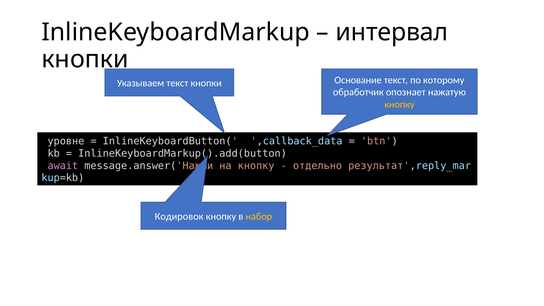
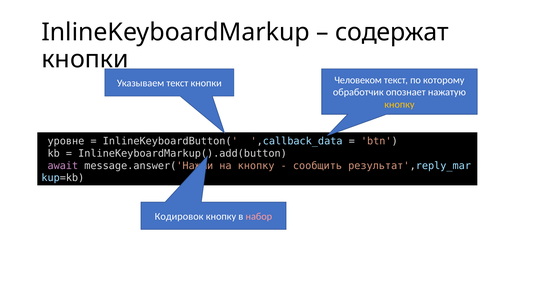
интервал: интервал -> содержат (392, 32)
Основание: Основание -> Человеком (358, 80)
отдельно: отдельно -> сообщить (317, 166)
набор colour: yellow -> pink (259, 216)
